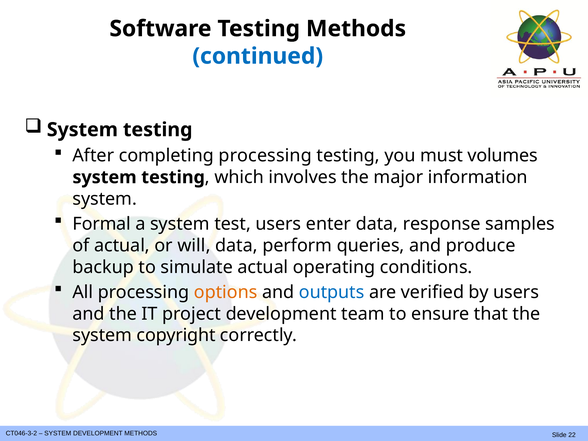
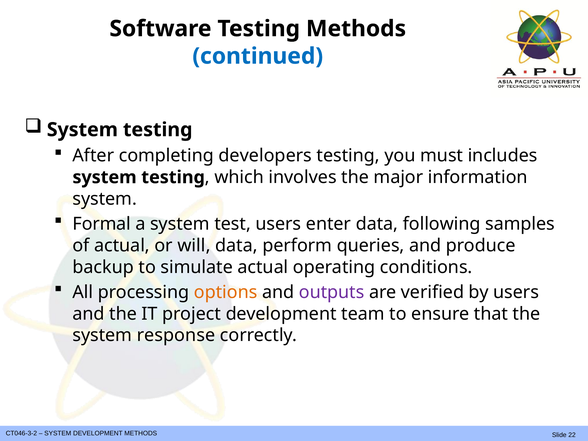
completing processing: processing -> developers (265, 156)
volumes: volumes -> includes (503, 156)
response: response -> following (442, 224)
outputs colour: blue -> purple (332, 292)
copyright: copyright -> response (176, 335)
